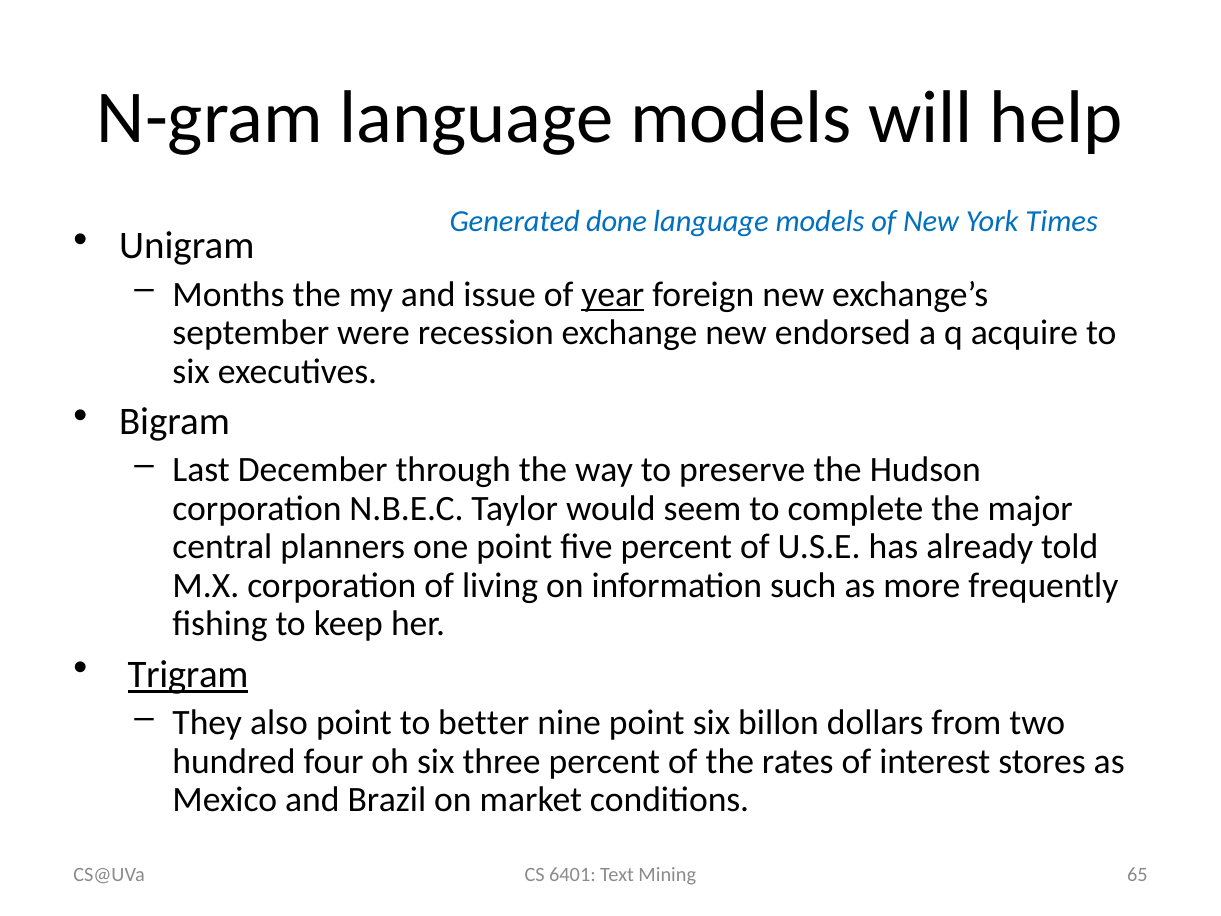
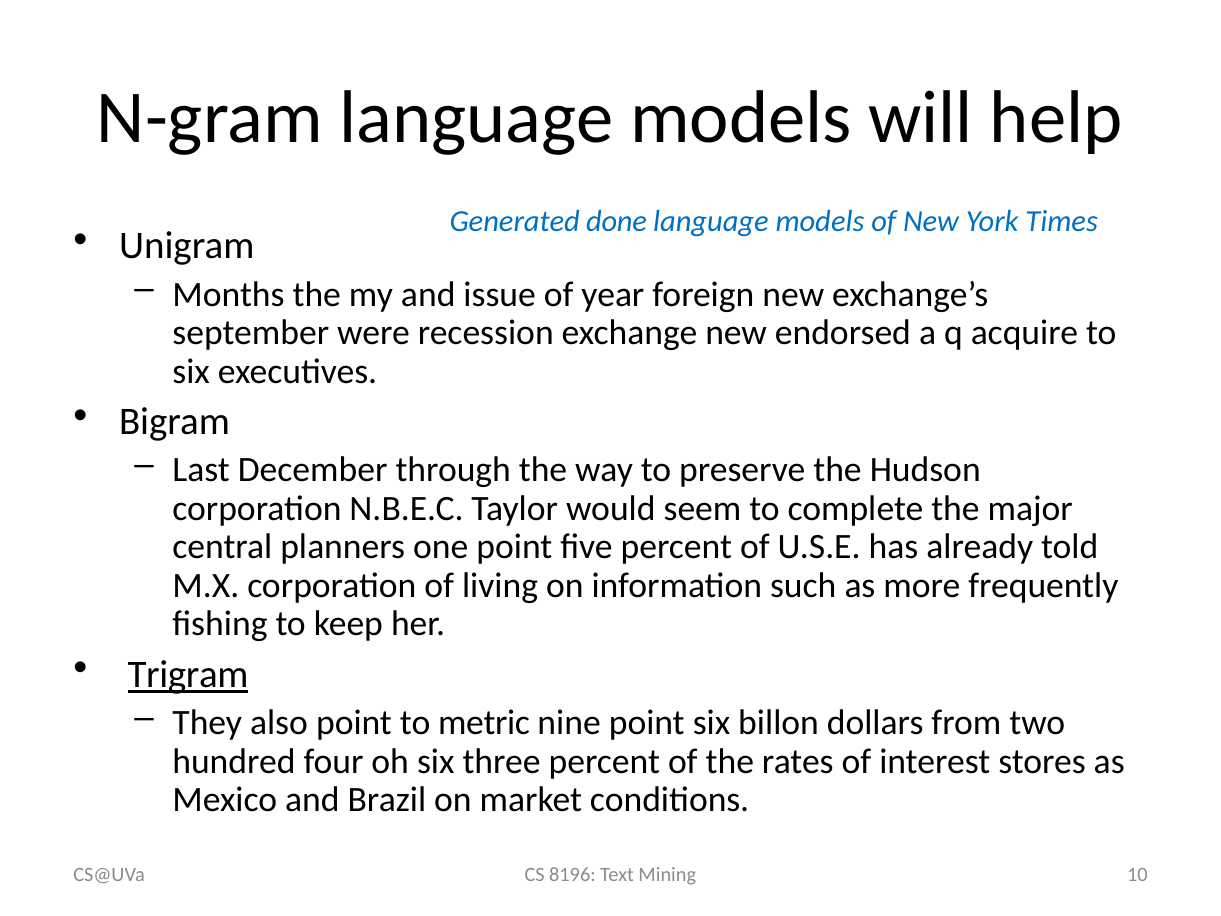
year underline: present -> none (613, 294)
better: better -> metric (484, 723)
6401: 6401 -> 8196 (572, 874)
65: 65 -> 10 (1137, 874)
